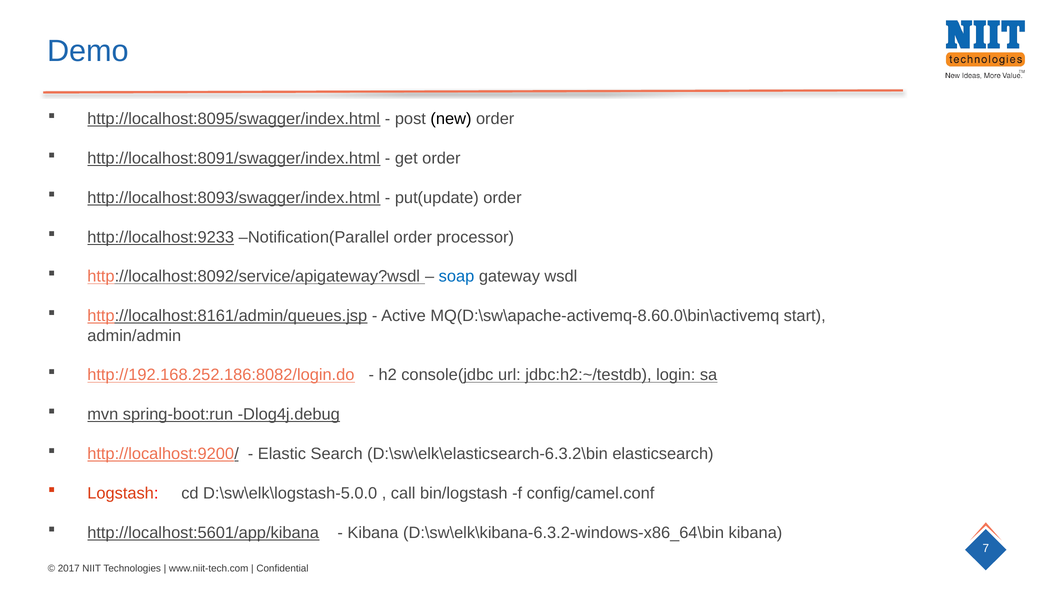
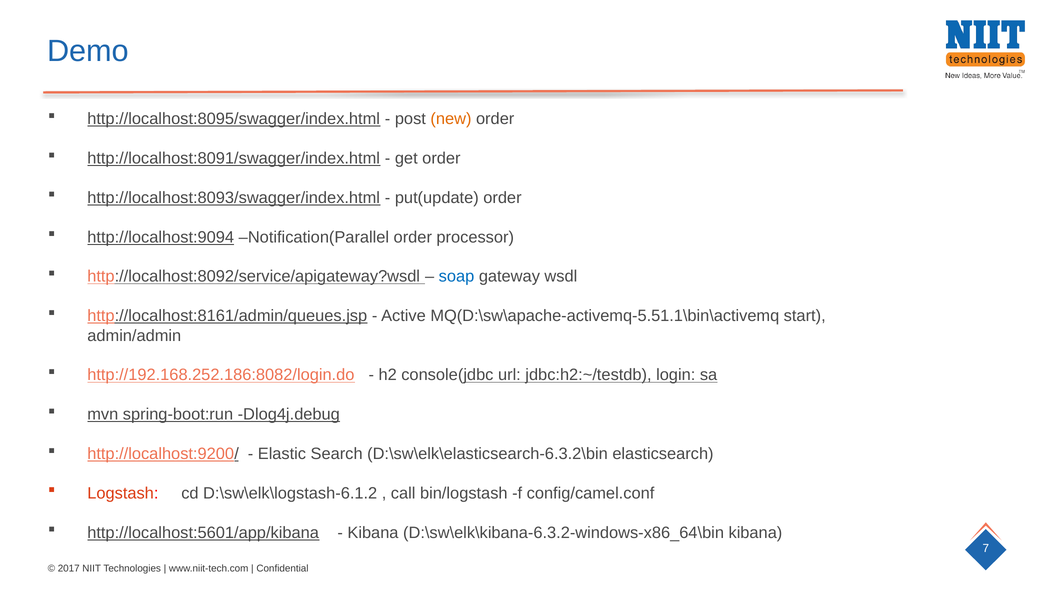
new colour: black -> orange (451, 119)
http://localhost:9233: http://localhost:9233 -> http://localhost:9094 (161, 237)
MQ(D:\sw\apache-activemq-8.60.0\bin\activemq: MQ(D:\sw\apache-activemq-8.60.0\bin\activemq -> MQ(D:\sw\apache-activemq-5.51.1\bin\activemq (605, 316)
D:\sw\elk\logstash-5.0.0: D:\sw\elk\logstash-5.0.0 -> D:\sw\elk\logstash-6.1.2 (290, 493)
